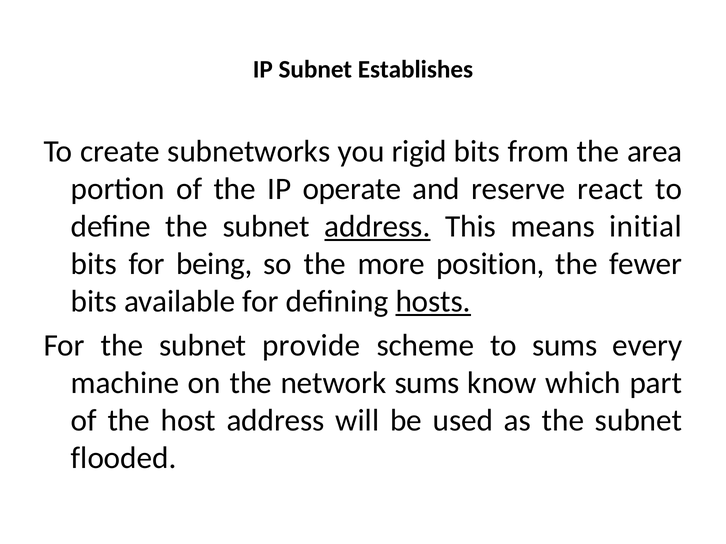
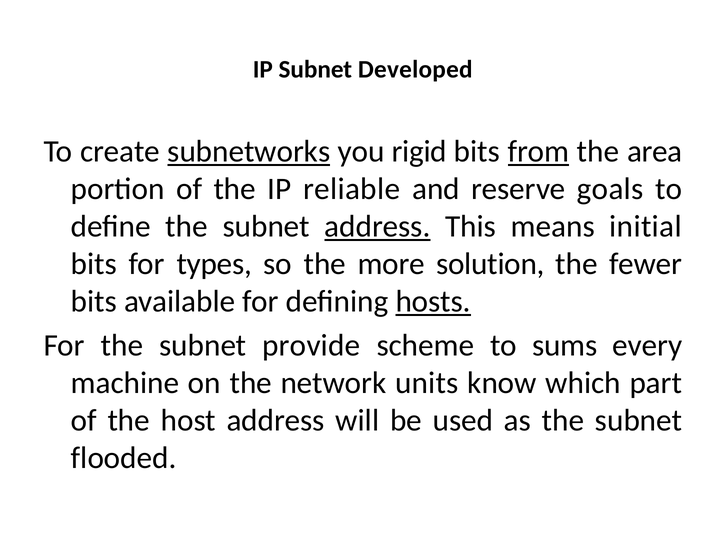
Establishes: Establishes -> Developed (415, 70)
subnetworks underline: none -> present (249, 152)
from underline: none -> present (539, 152)
operate: operate -> reliable (352, 189)
react: react -> goals (610, 189)
being: being -> types (214, 264)
position: position -> solution (490, 264)
network sums: sums -> units (427, 383)
